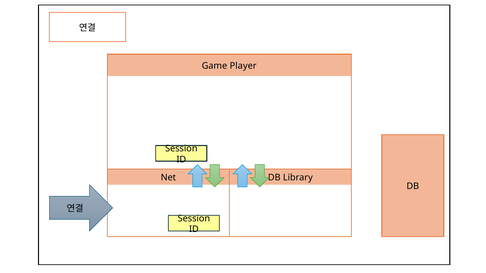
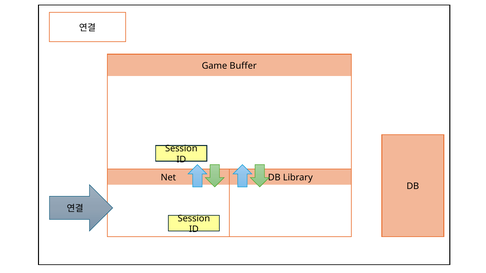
Player: Player -> Buffer (243, 66)
